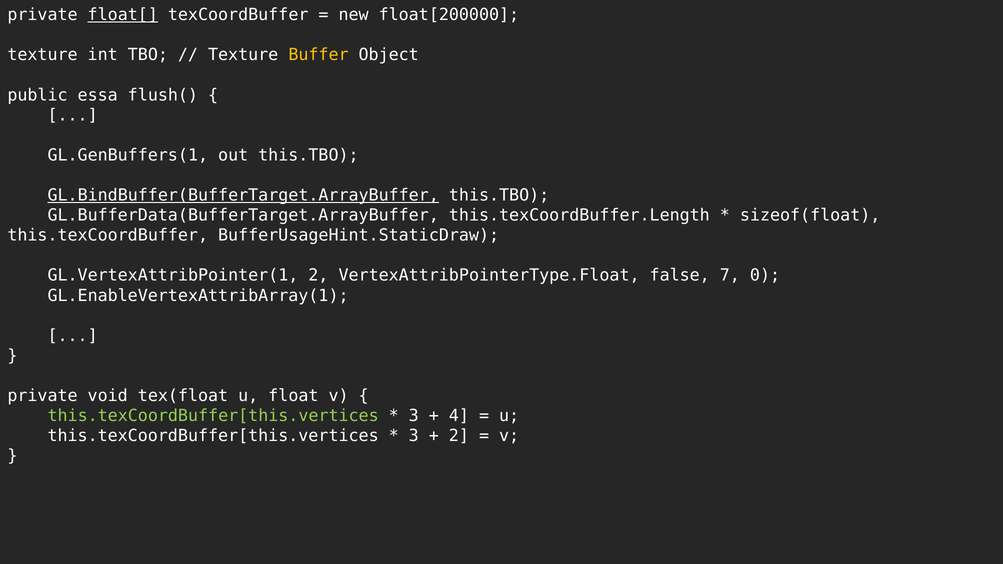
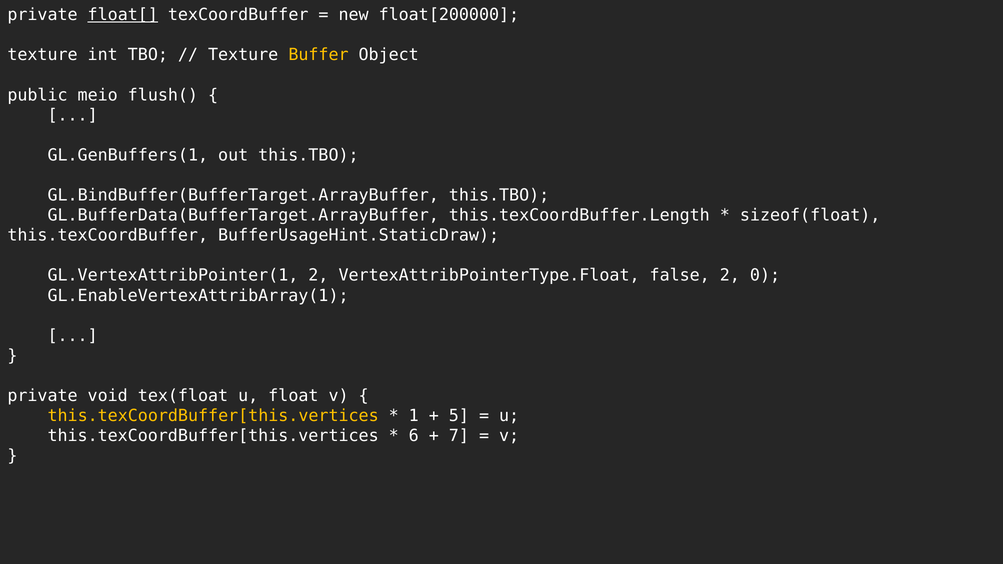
essa: essa -> meio (98, 95)
GL.BindBuffer(BufferTarget.ArrayBuffer underline: present -> none (243, 195)
false 7: 7 -> 2 (730, 276)
this.texCoordBuffer[this.vertices colour: light green -> yellow (213, 416)
3: 3 -> 1 (414, 416)
4: 4 -> 5 (459, 416)
3: 3 -> 6 (414, 436)
2: 2 -> 7 (459, 436)
